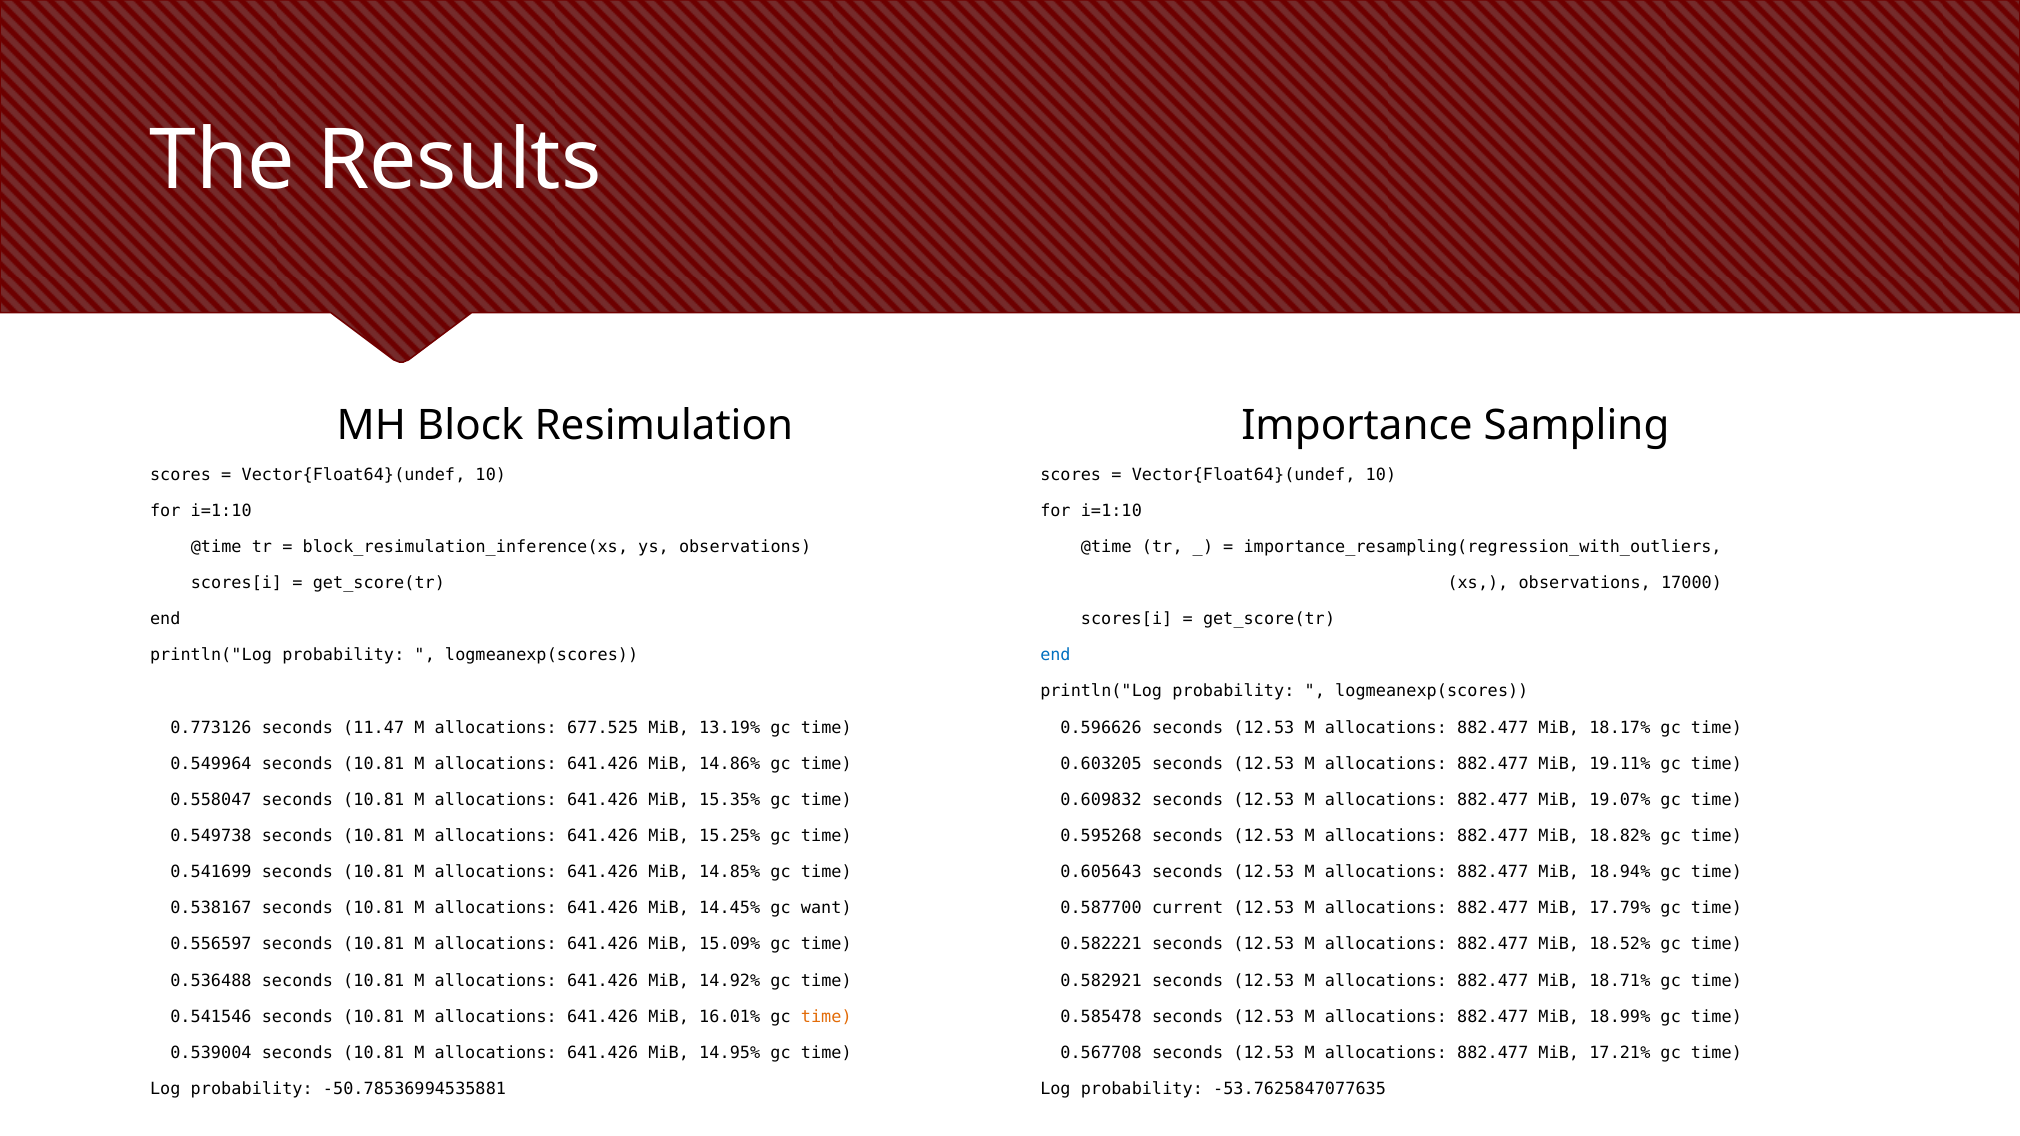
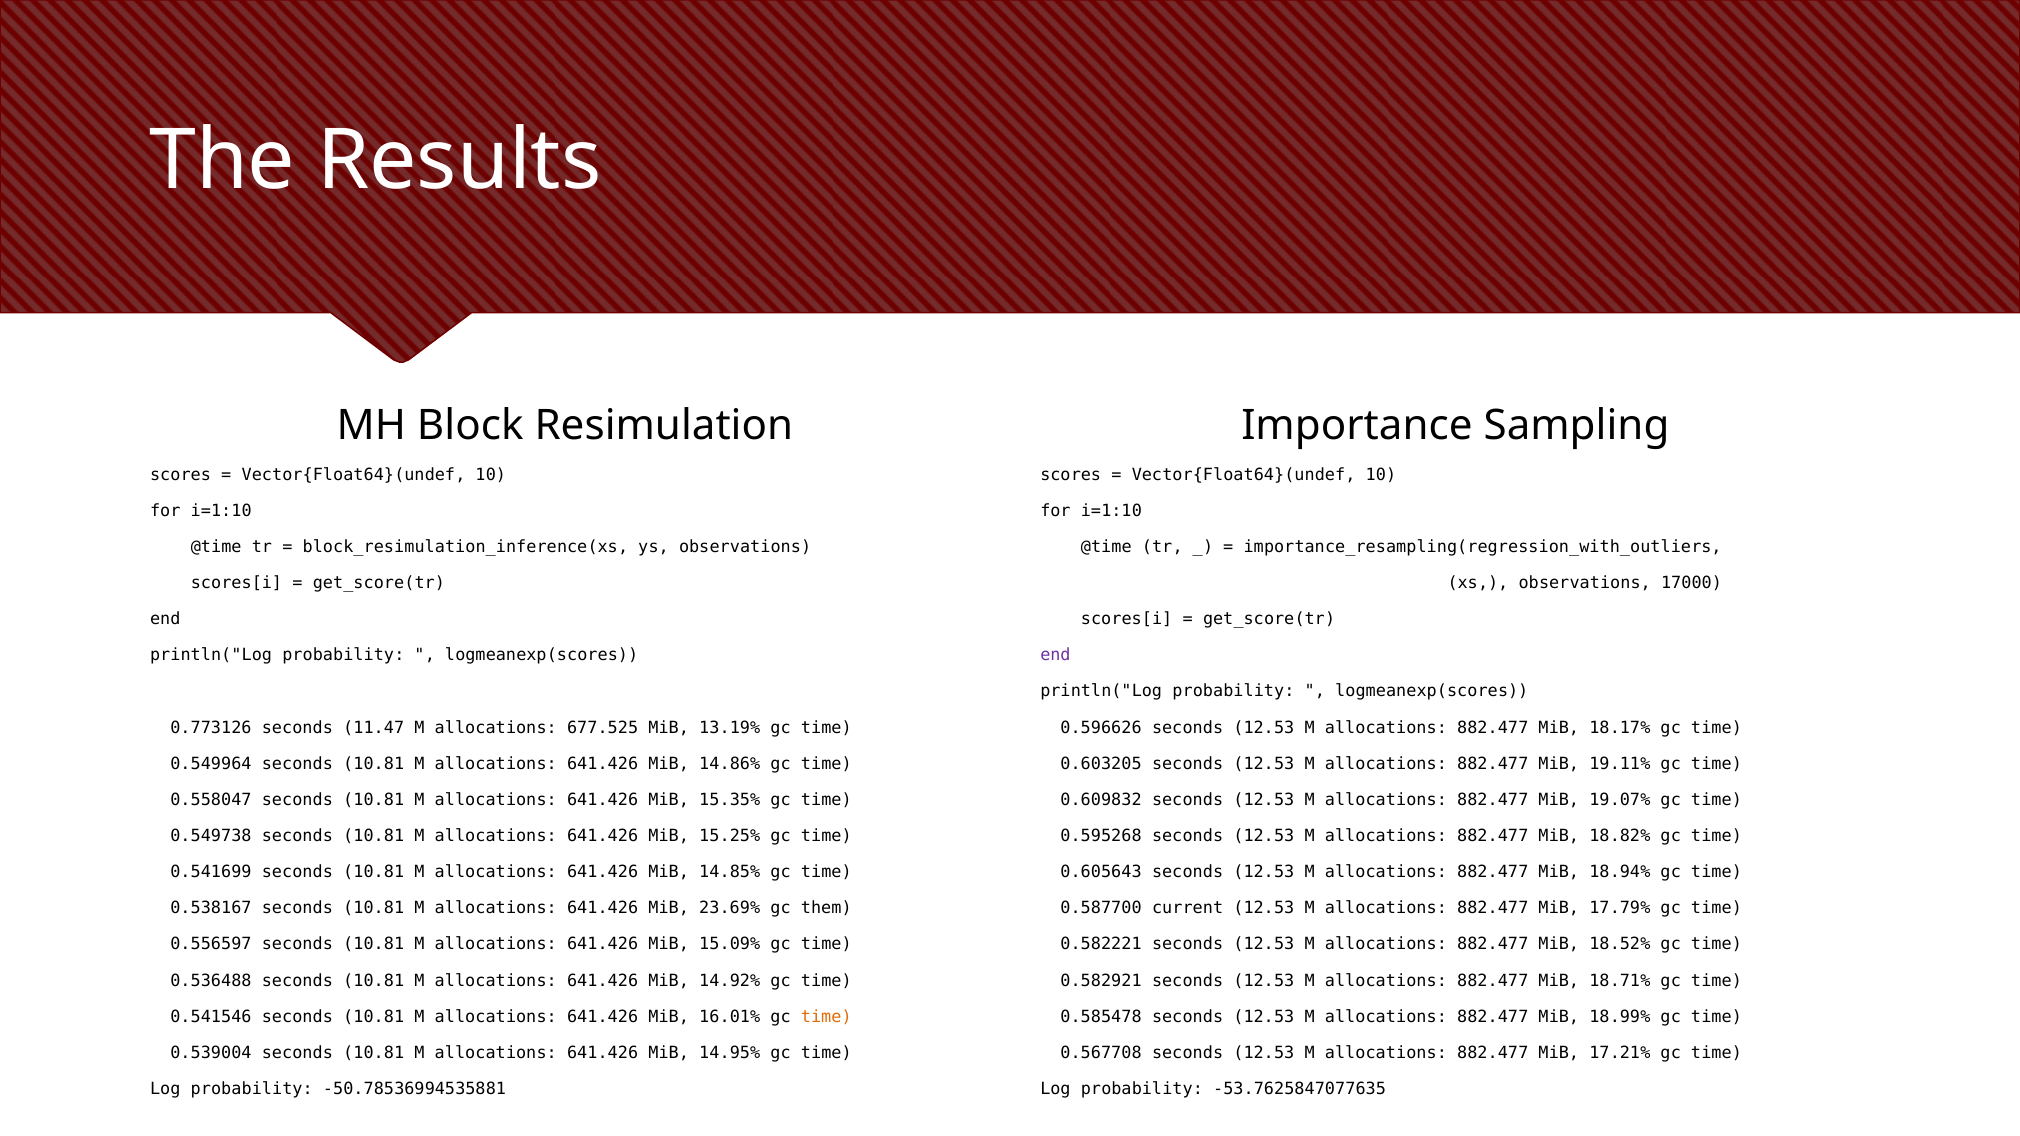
end colour: blue -> purple (1055, 655)
14.45%: 14.45% -> 23.69% (730, 908)
want: want -> them (826, 908)
